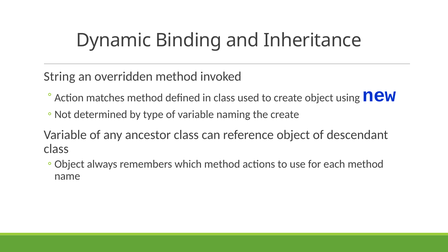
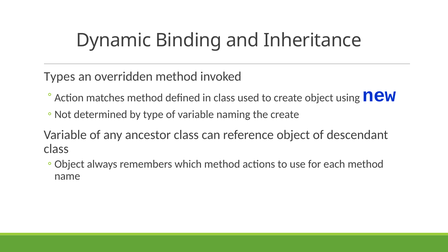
String: String -> Types (60, 76)
